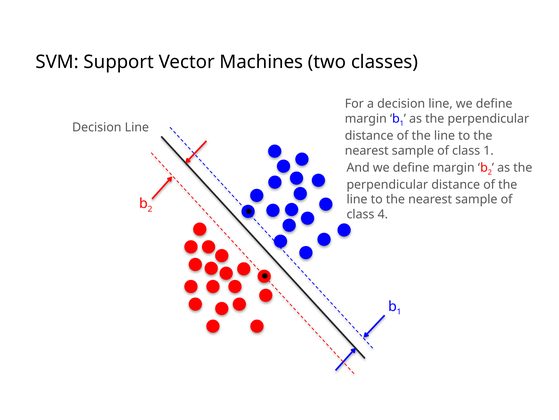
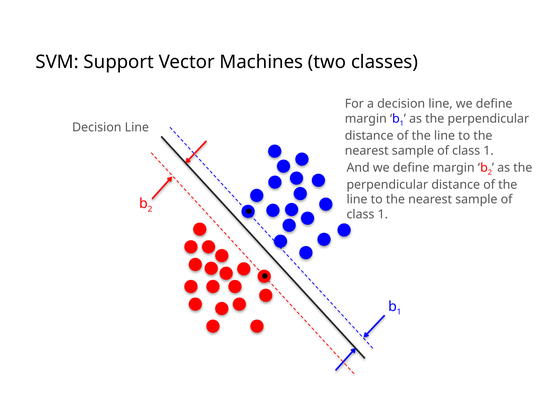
4: 4 -> 1 (383, 214)
